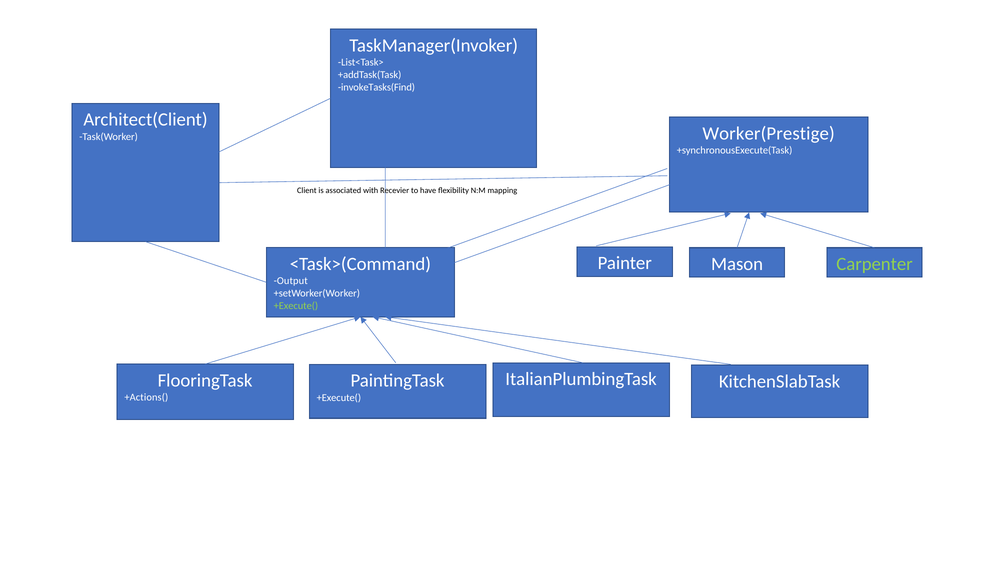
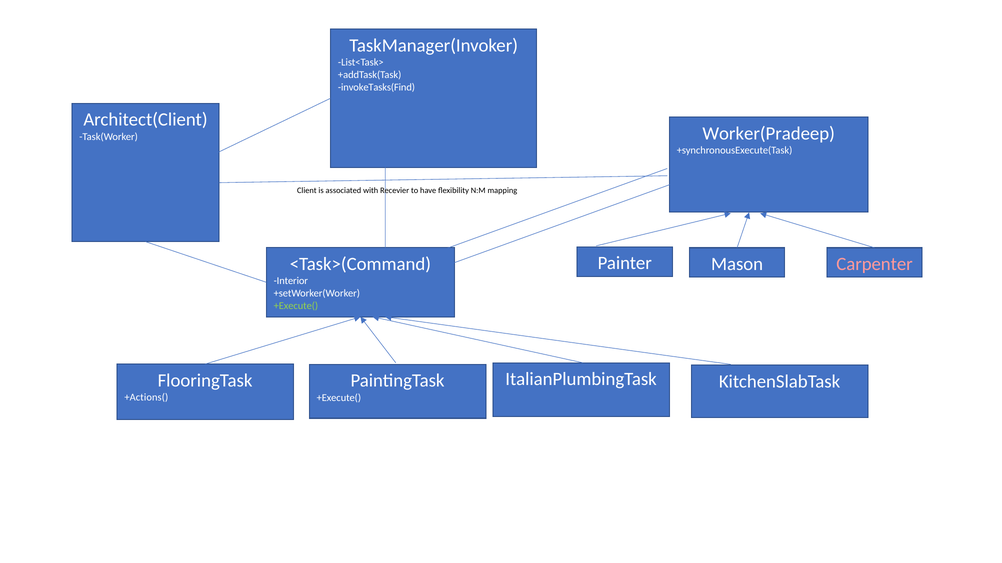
Worker(Prestige: Worker(Prestige -> Worker(Pradeep (769, 134)
Carpenter colour: light green -> pink (875, 264)
Output: Output -> Interior (291, 281)
